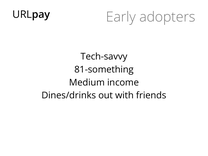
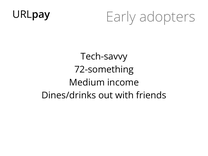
81-something: 81-something -> 72-something (104, 70)
